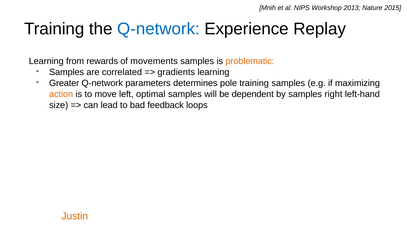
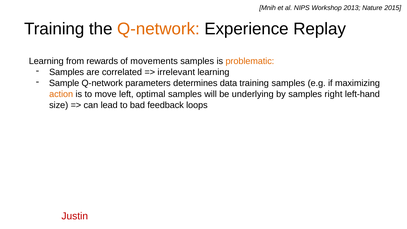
Q-network colour: blue -> orange (158, 29)
gradients: gradients -> irrelevant (176, 72)
Greater: Greater -> Sample (64, 83)
pole: pole -> data (229, 83)
dependent: dependent -> underlying (253, 94)
Justin colour: orange -> red (75, 216)
